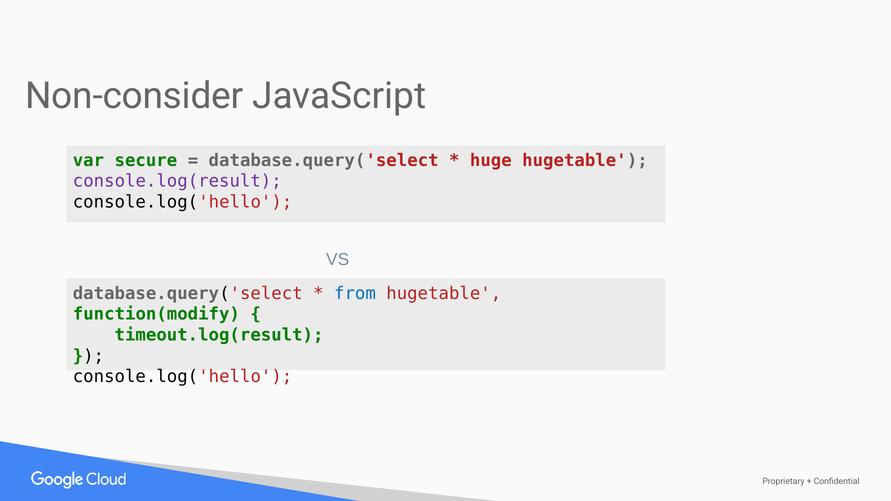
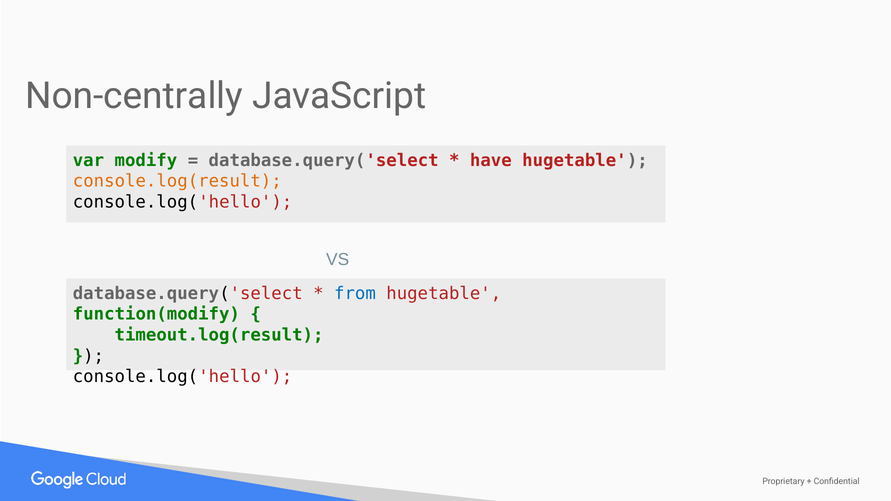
Non-consider: Non-consider -> Non-centrally (134, 96)
secure: secure -> modify (146, 160)
huge: huge -> have (491, 160)
console.log(result colour: purple -> orange (177, 181)
